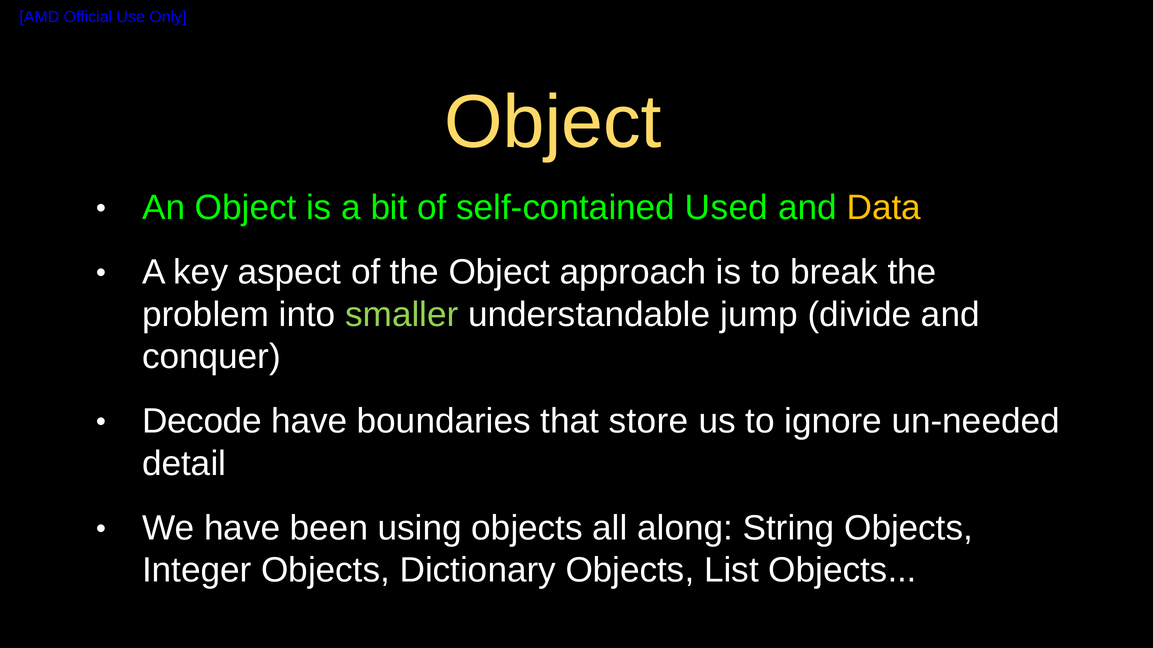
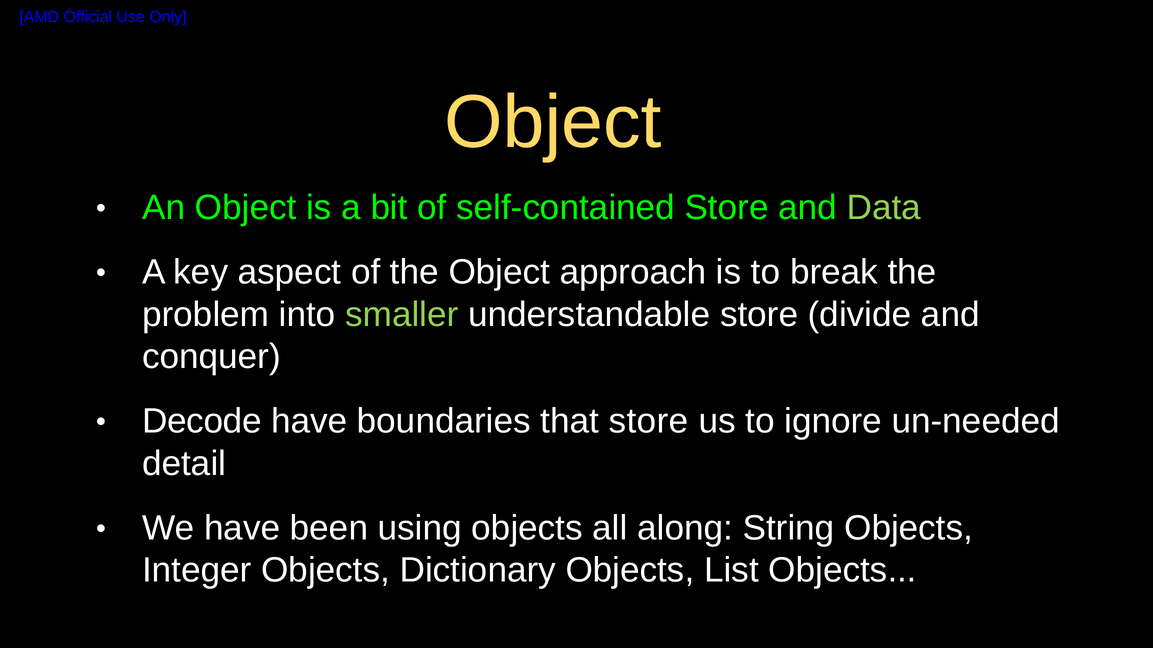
self-contained Used: Used -> Store (727, 208)
Data colour: yellow -> light green (884, 208)
understandable jump: jump -> store (759, 315)
